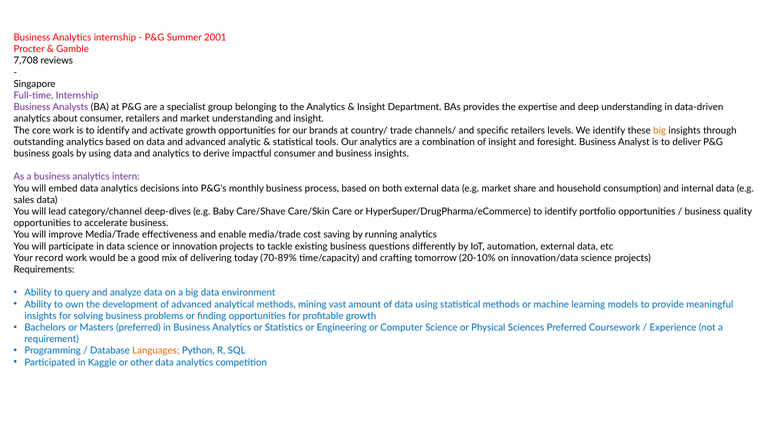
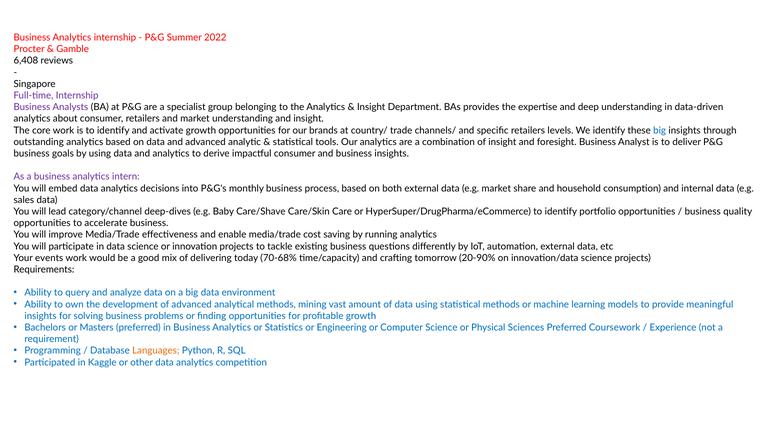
2001: 2001 -> 2022 (215, 38)
7,708: 7,708 -> 6,408 (26, 61)
big colour: orange -> blue (660, 130)
record: record -> events (49, 258)
70-89%: 70-89% -> 70-68% (279, 258)
20-10%: 20-10% -> 20-90% (477, 258)
